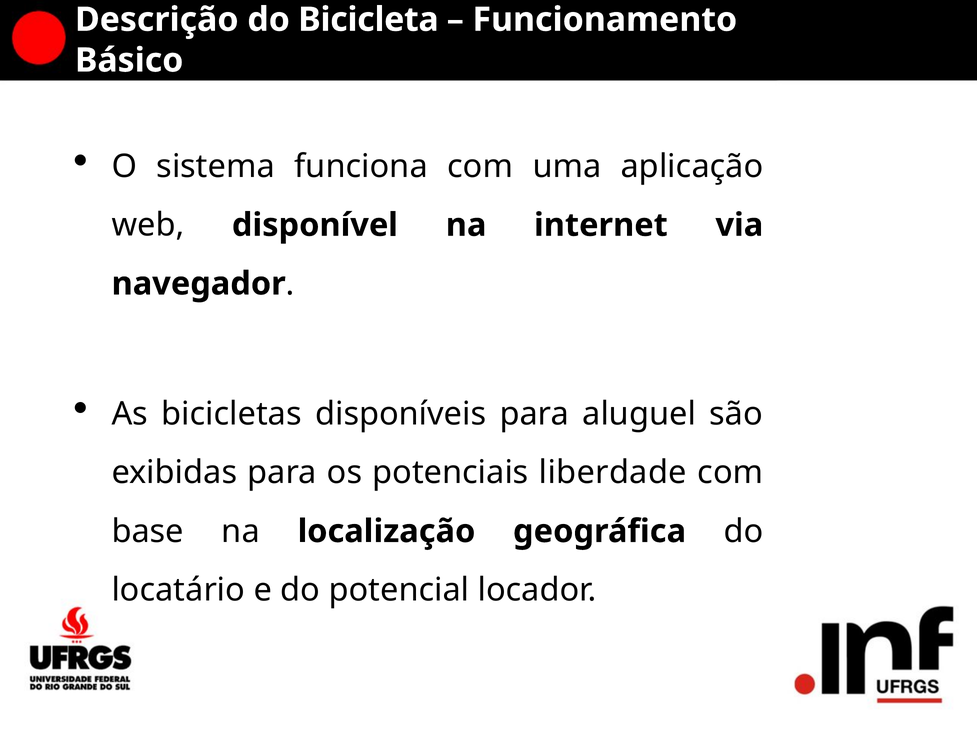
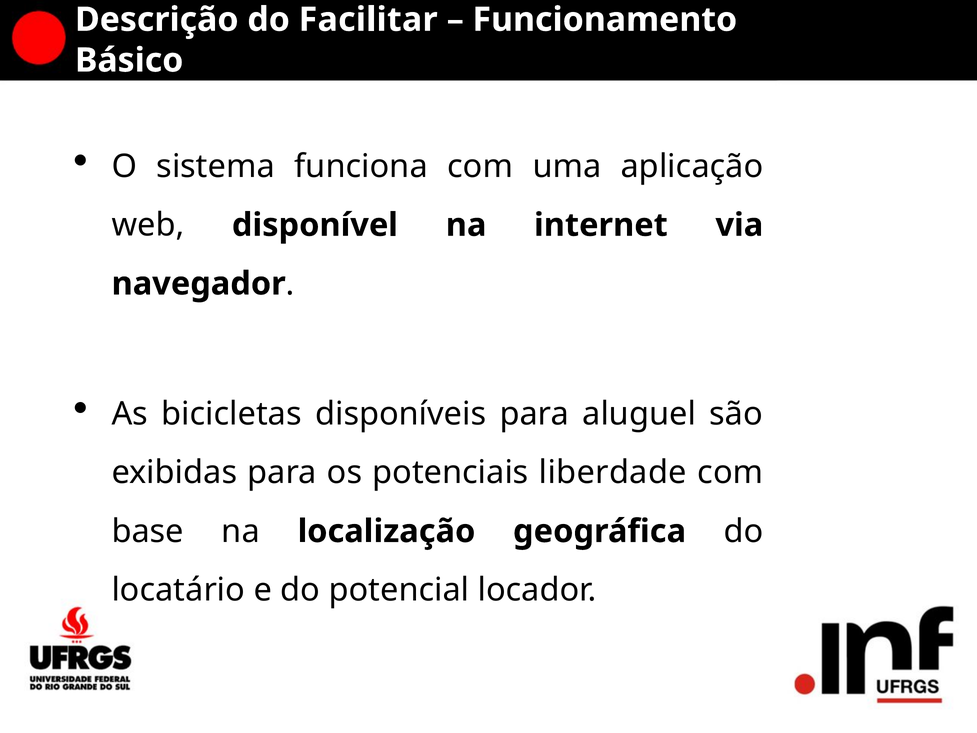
Bicicleta: Bicicleta -> Facilitar (368, 20)
